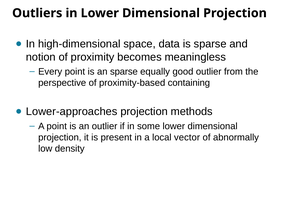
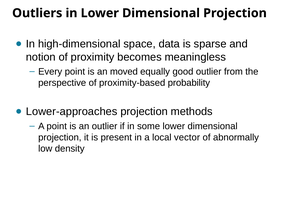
an sparse: sparse -> moved (124, 72)
containing: containing -> probability (189, 83)
